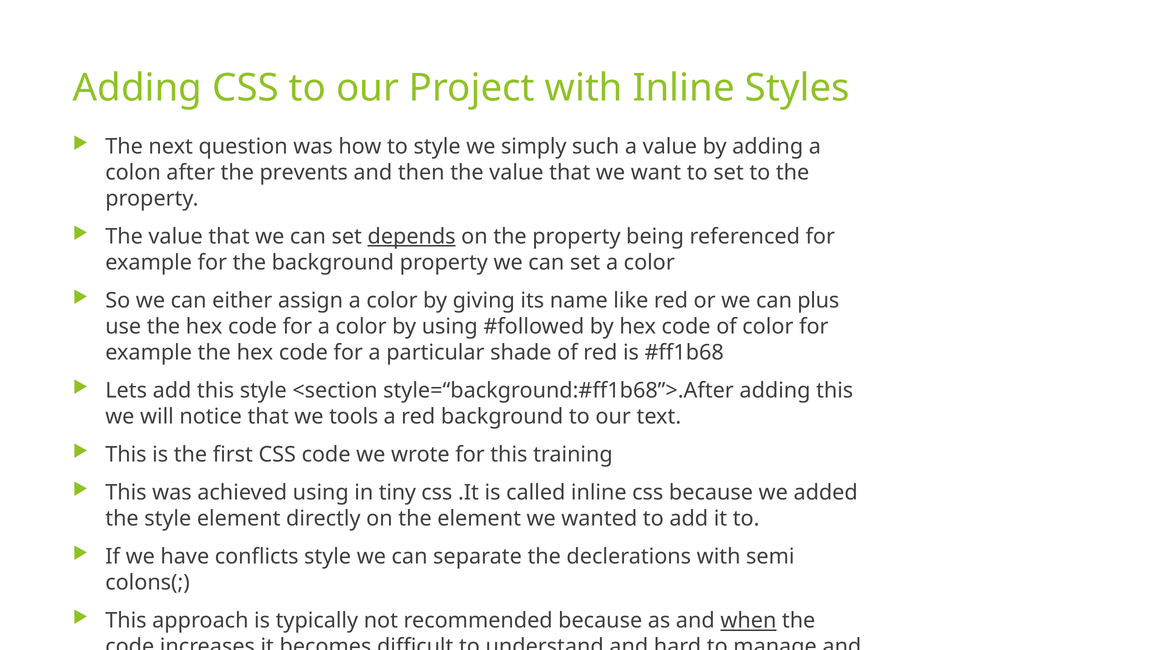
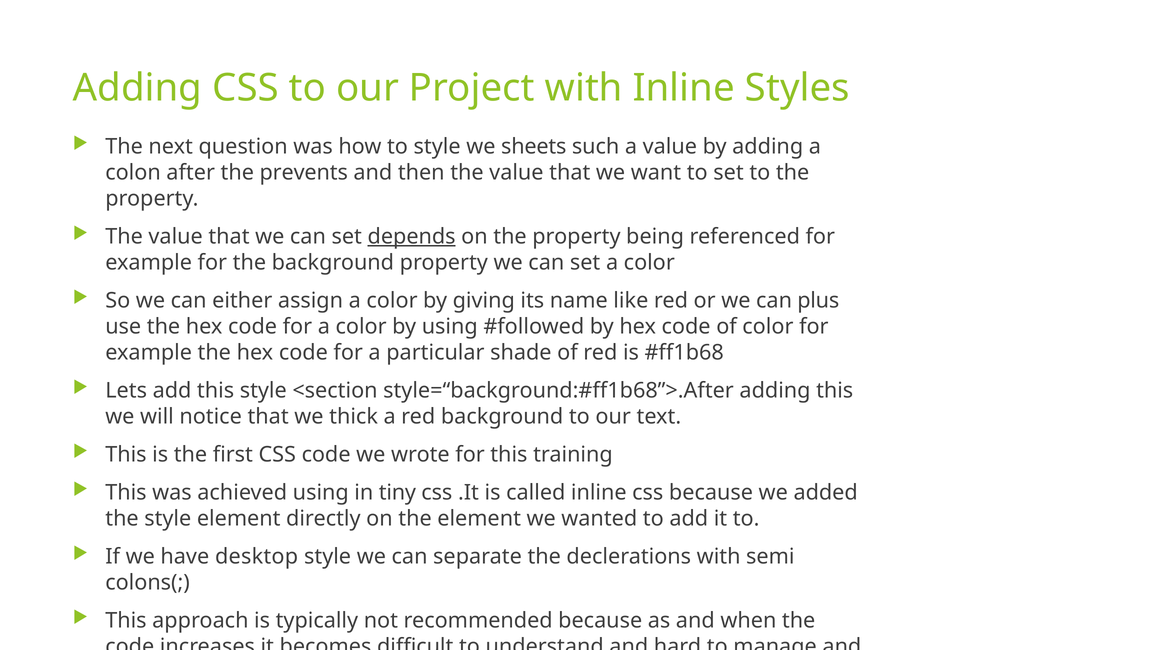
simply: simply -> sheets (534, 146)
tools: tools -> thick (354, 416)
conflicts: conflicts -> desktop (257, 556)
when underline: present -> none (748, 621)
